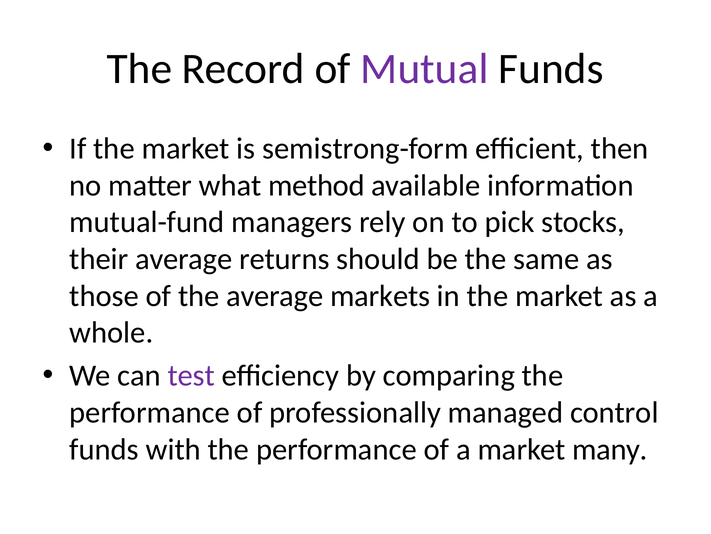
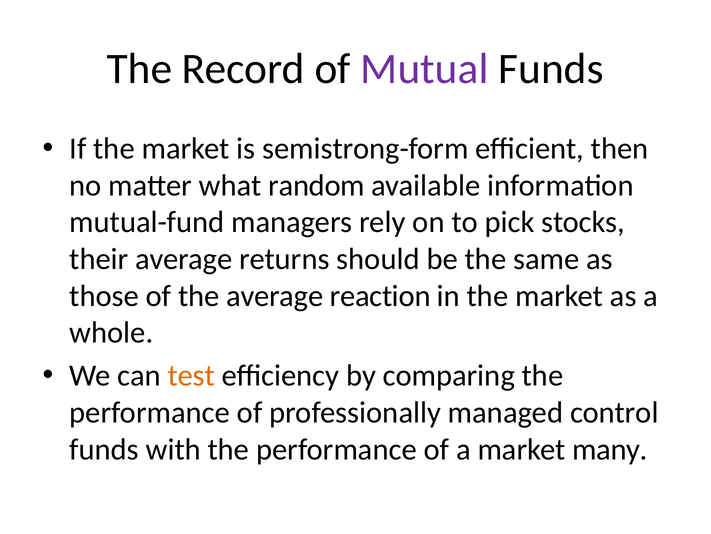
method: method -> random (317, 185)
markets: markets -> reaction (380, 296)
test colour: purple -> orange (191, 375)
